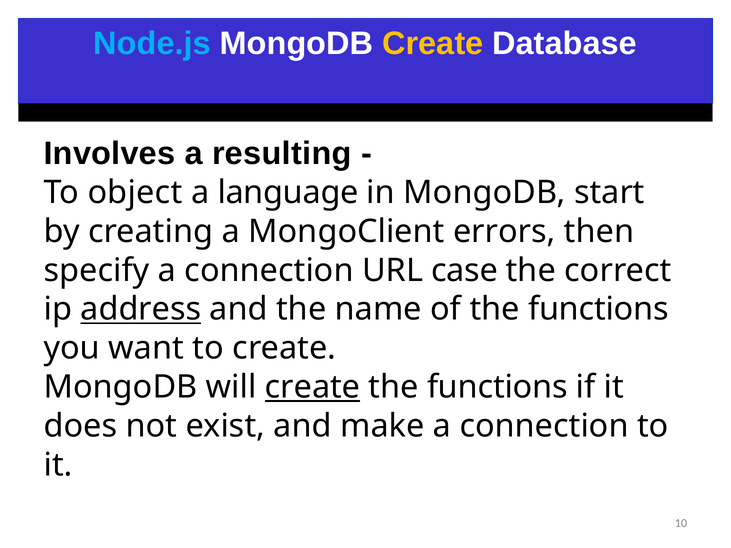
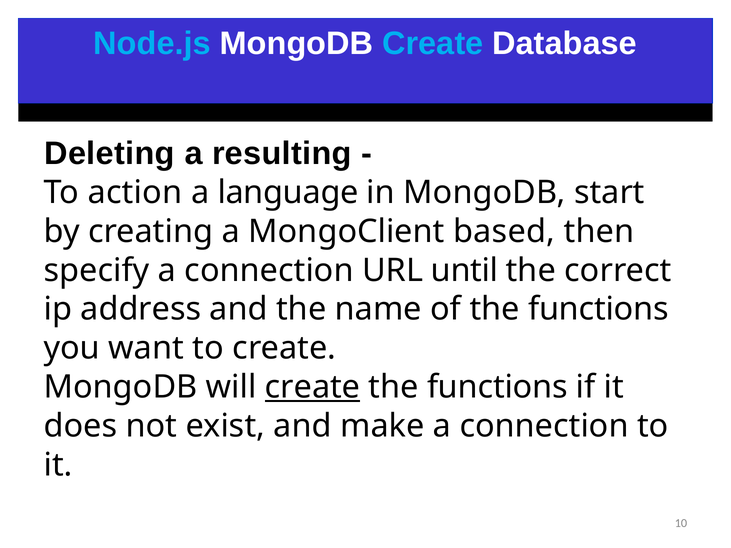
Create colour: yellow -> light blue (433, 44)
Involves: Involves -> Deleting (109, 153)
object: object -> action (135, 192)
errors: errors -> based (504, 231)
case: case -> until (465, 270)
address underline: present -> none (141, 309)
